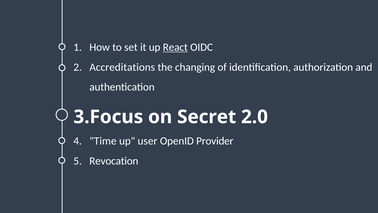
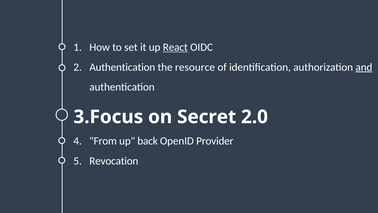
Accreditations: Accreditations -> Authentication (122, 67)
changing: changing -> resource (195, 67)
and underline: none -> present (364, 67)
Time: Time -> From (103, 141)
user: user -> back (148, 141)
